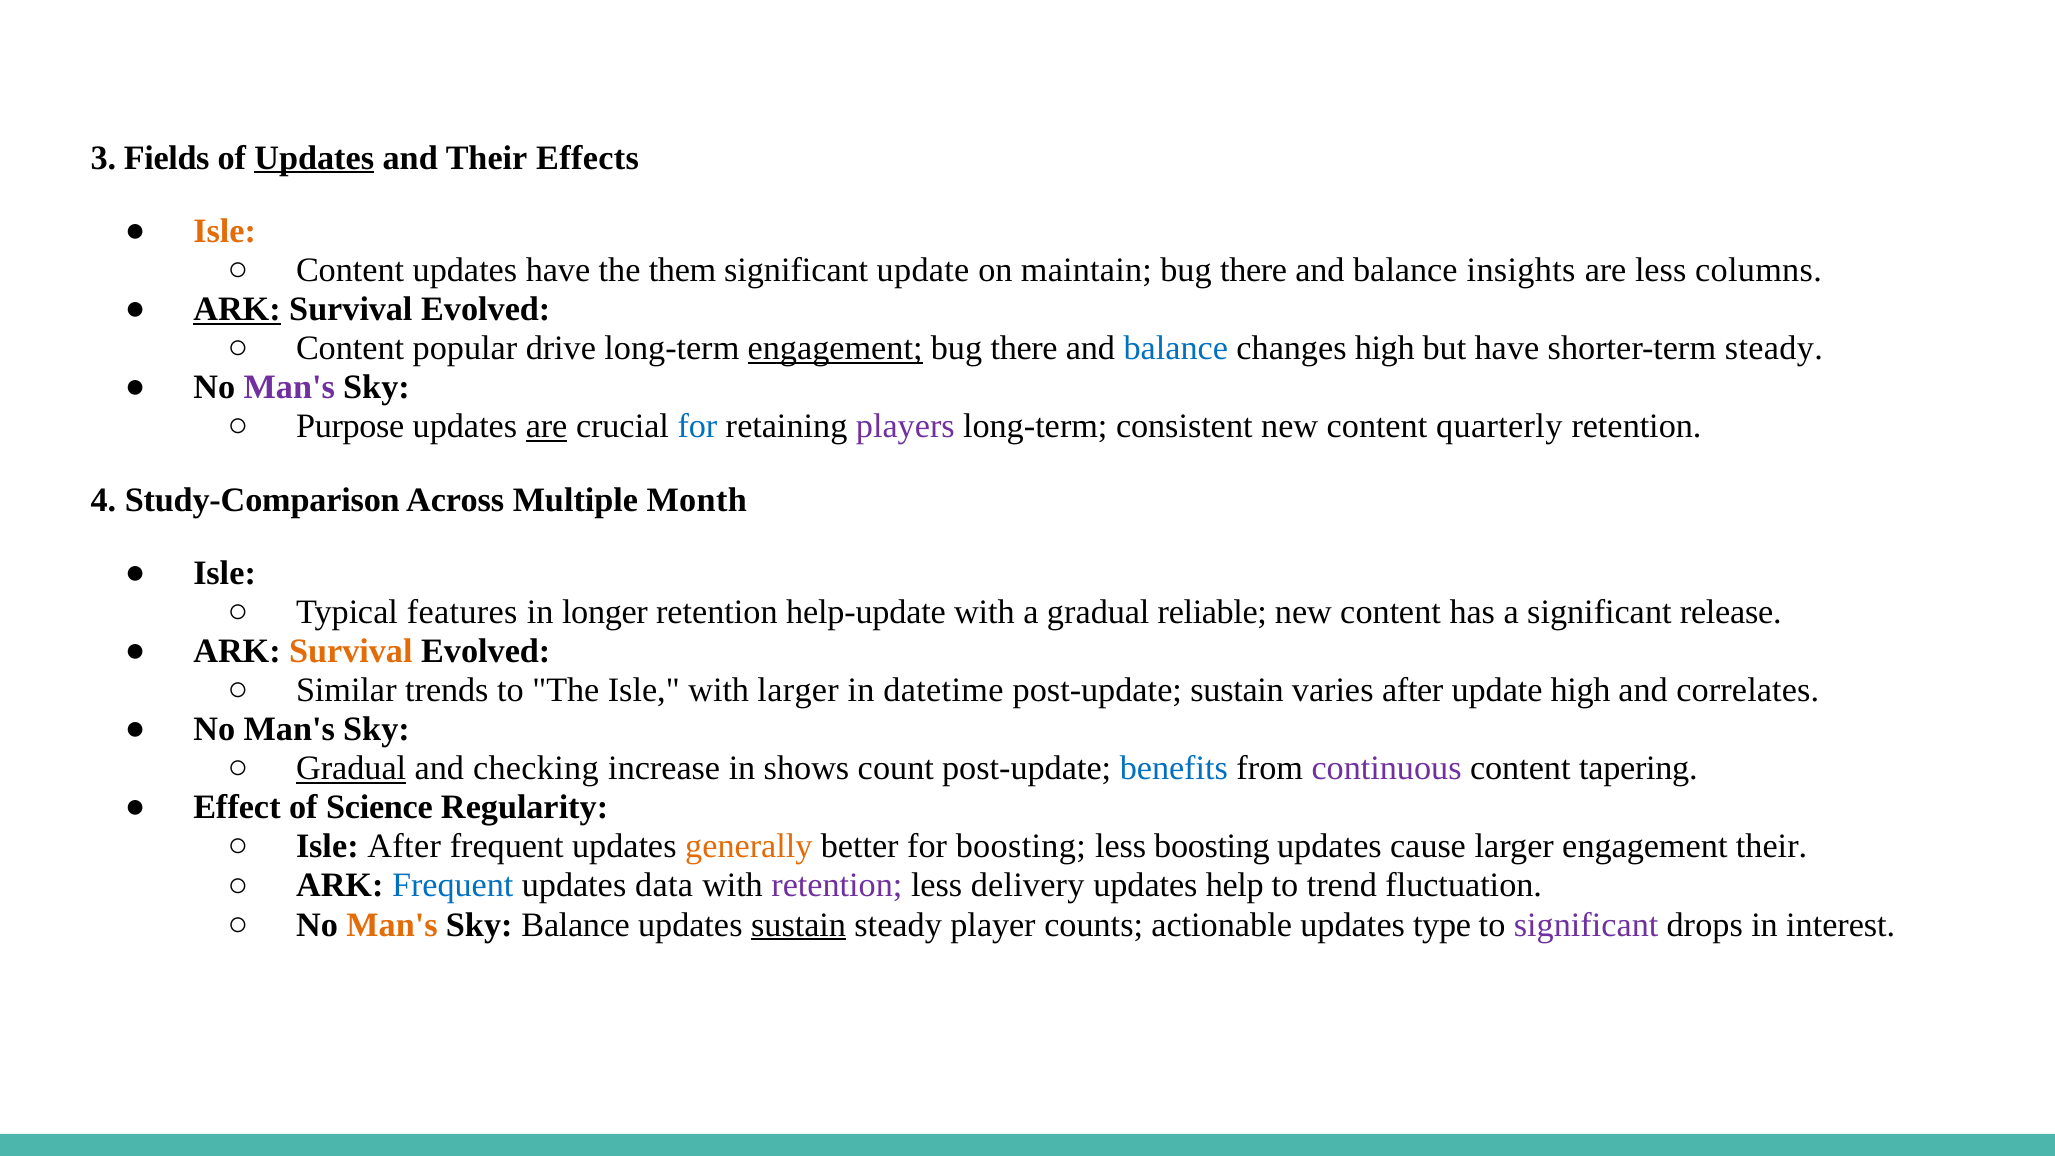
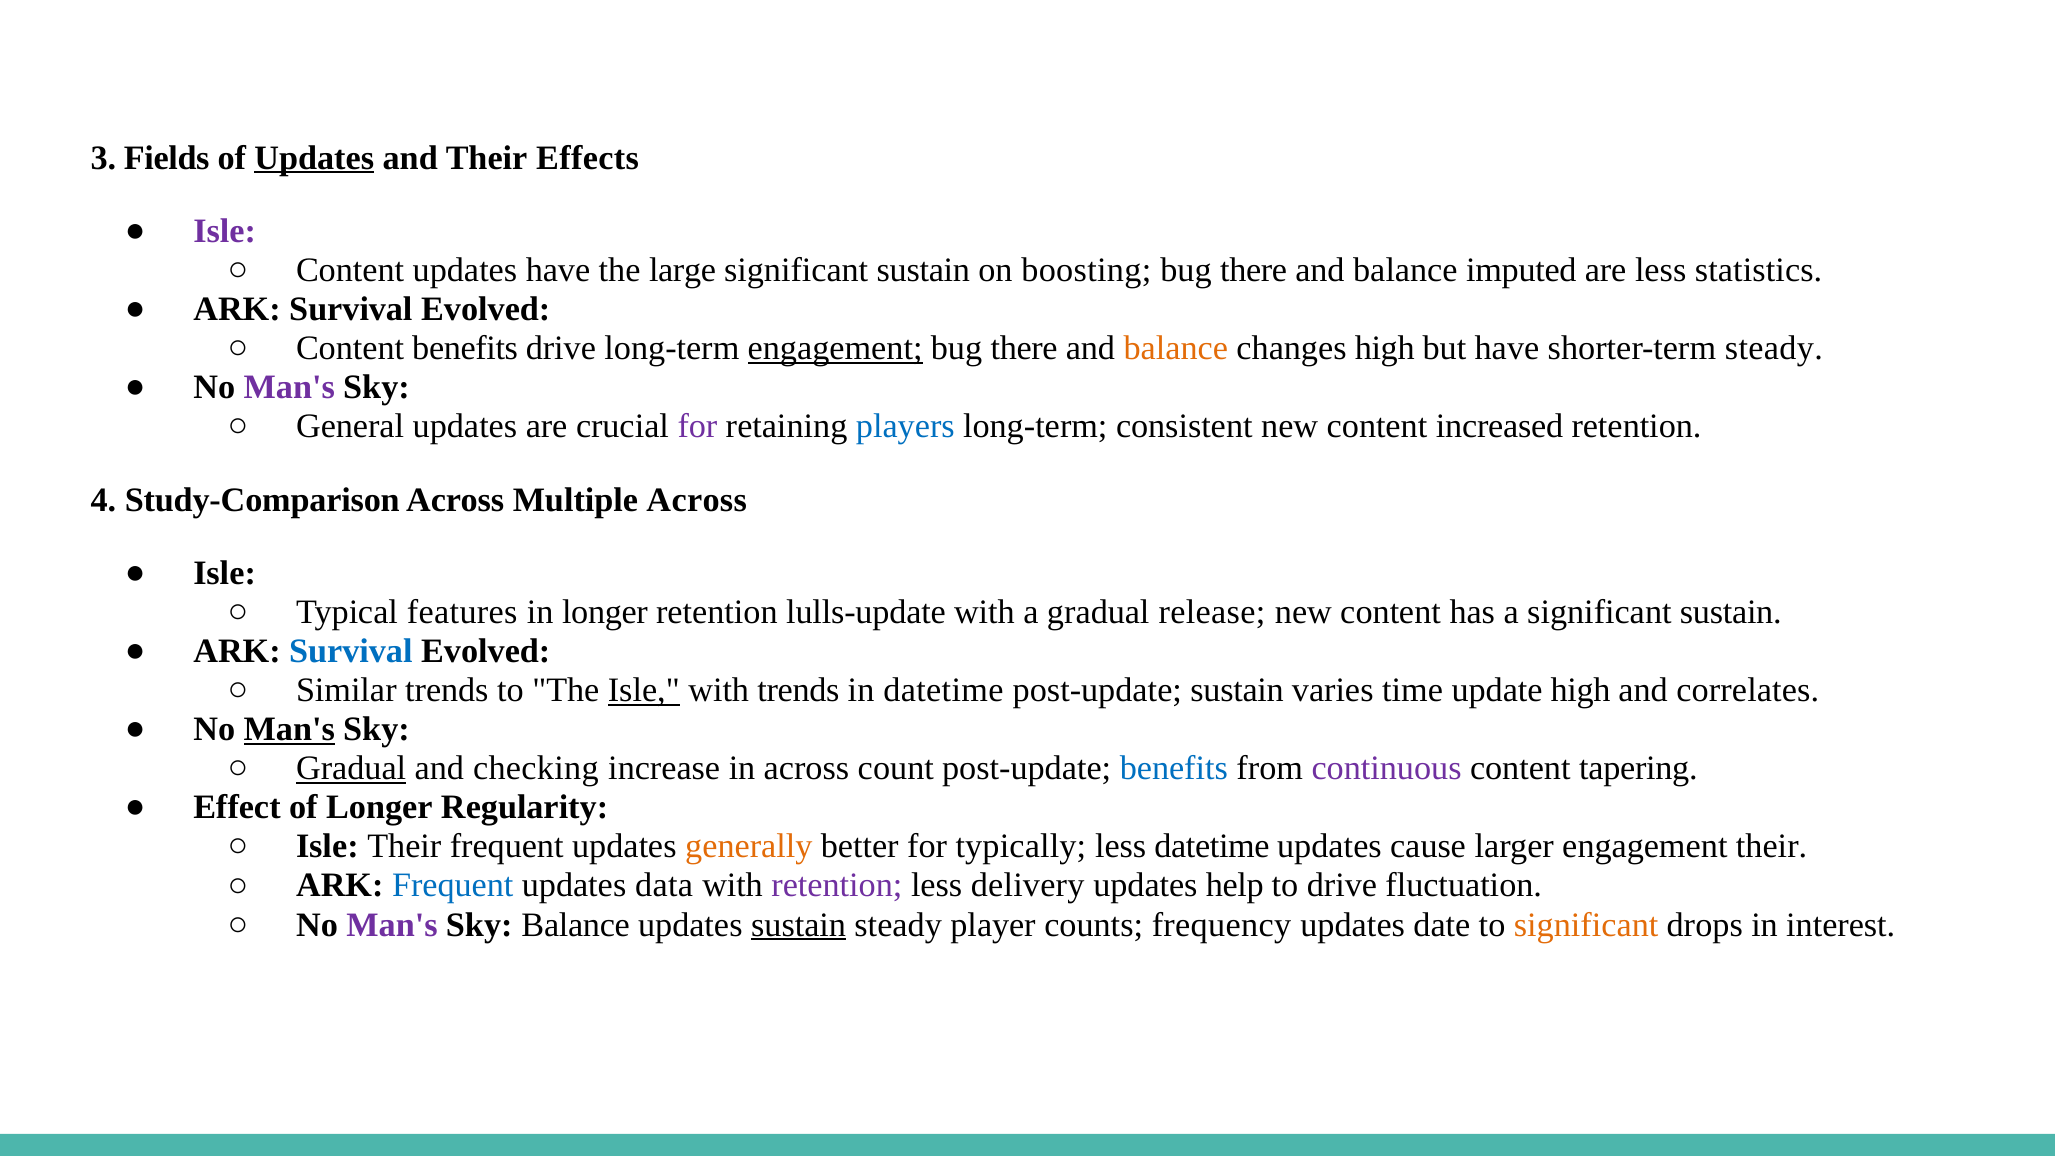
Isle colour: orange -> purple (225, 231)
them: them -> large (683, 270)
update: update -> sustain (923, 270)
maintain: maintain -> boosting (1086, 270)
insights: insights -> imputed (1521, 270)
columns: columns -> statistics (1759, 270)
ARK underline: present -> none (237, 309)
Content popular: popular -> benefits (465, 348)
balance colour: blue -> orange (1176, 348)
Purpose: Purpose -> General (350, 426)
are underline: present -> none (547, 426)
for colour: blue -> purple (697, 426)
players colour: purple -> blue (905, 426)
quarterly: quarterly -> increased (1500, 426)
Multiple Month: Month -> Across (697, 500)
help-update: help-update -> lulls-update (866, 612)
reliable: reliable -> release (1212, 612)
a significant release: release -> sustain (1731, 612)
Survival colour: orange -> blue (351, 651)
Isle underline: none -> present (644, 690)
with larger: larger -> trends (798, 690)
varies after: after -> time (1413, 690)
Man's underline: none -> present (289, 729)
in shows: shows -> across (806, 768)
of Science: Science -> Longer (379, 807)
Isle After: After -> Their (404, 847)
for boosting: boosting -> typically (1021, 847)
less boosting: boosting -> datetime (1212, 847)
to trend: trend -> drive (1342, 886)
Man's colour: orange -> purple (392, 925)
actionable: actionable -> frequency (1221, 925)
type: type -> date (1442, 925)
significant colour: purple -> orange (1586, 925)
